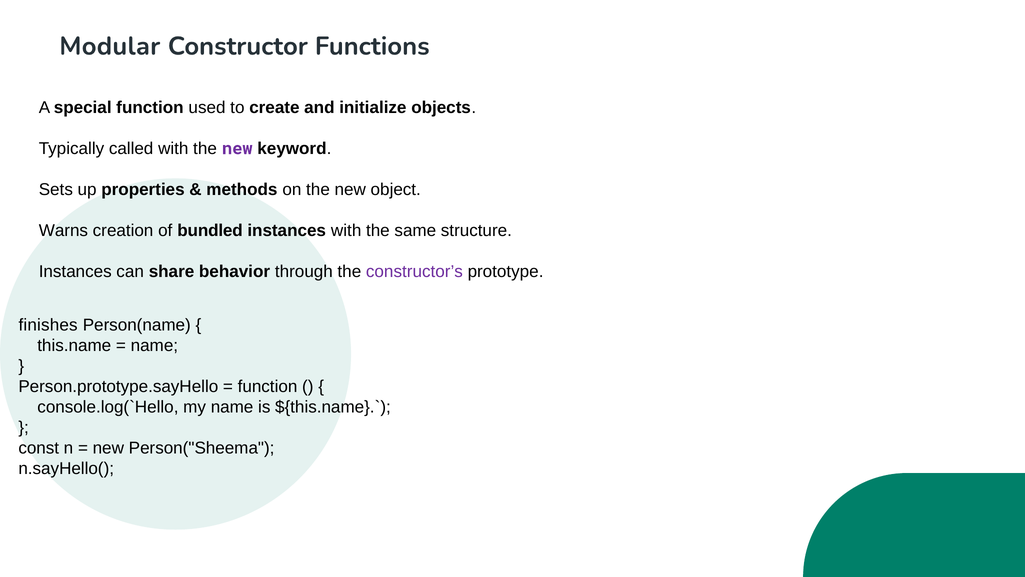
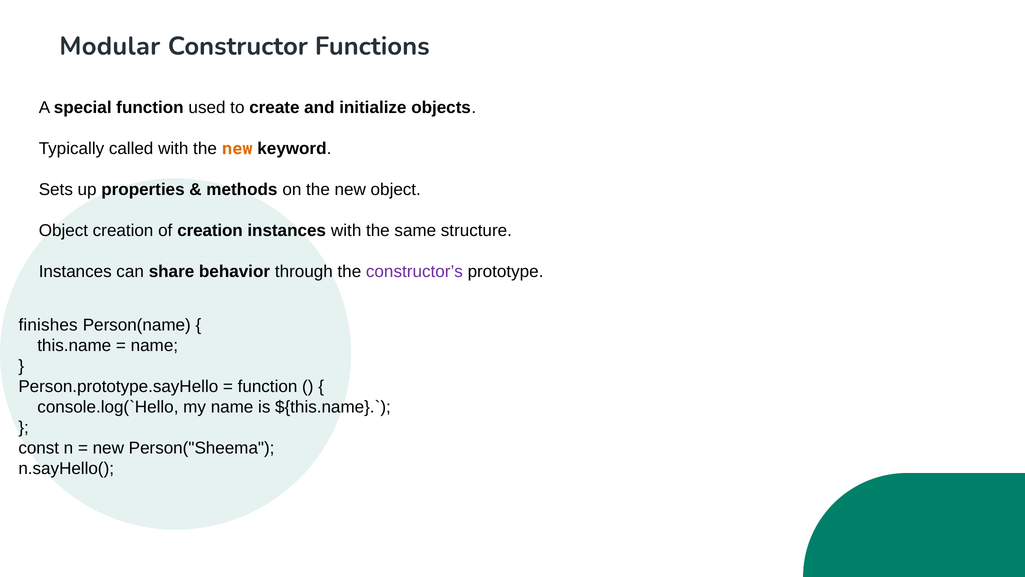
new colour: purple -> orange (237, 148)
Warns: Warns -> Object (63, 230)
of bundled: bundled -> creation (210, 230)
